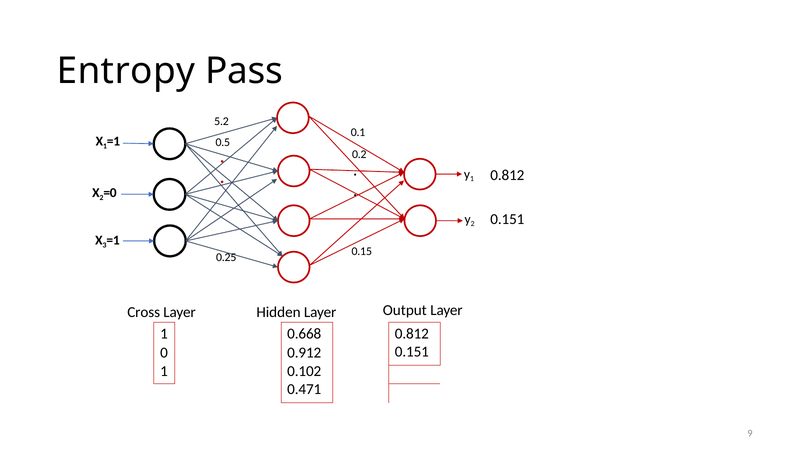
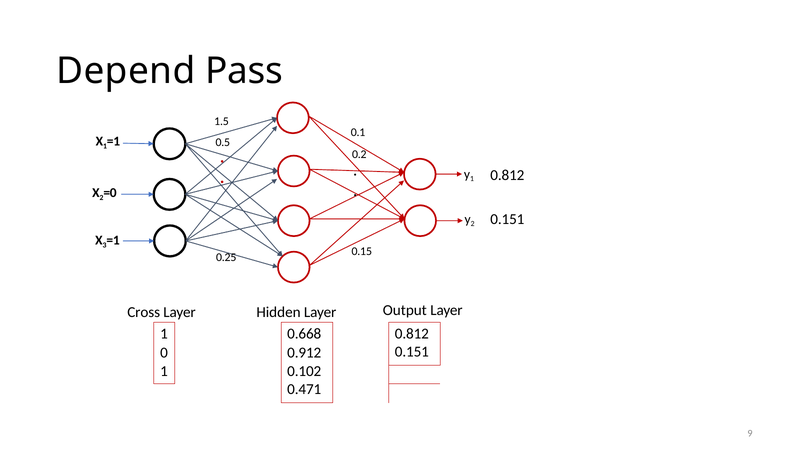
Entropy: Entropy -> Depend (126, 71)
5.2: 5.2 -> 1.5 (221, 121)
